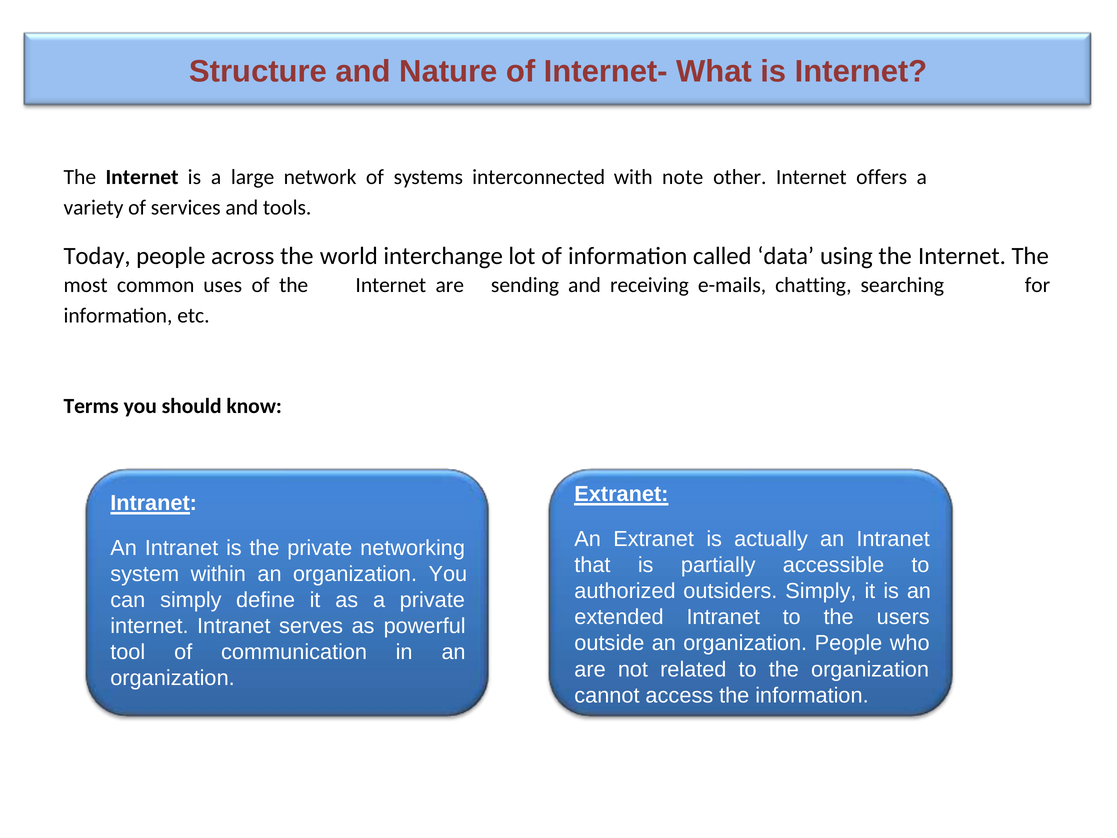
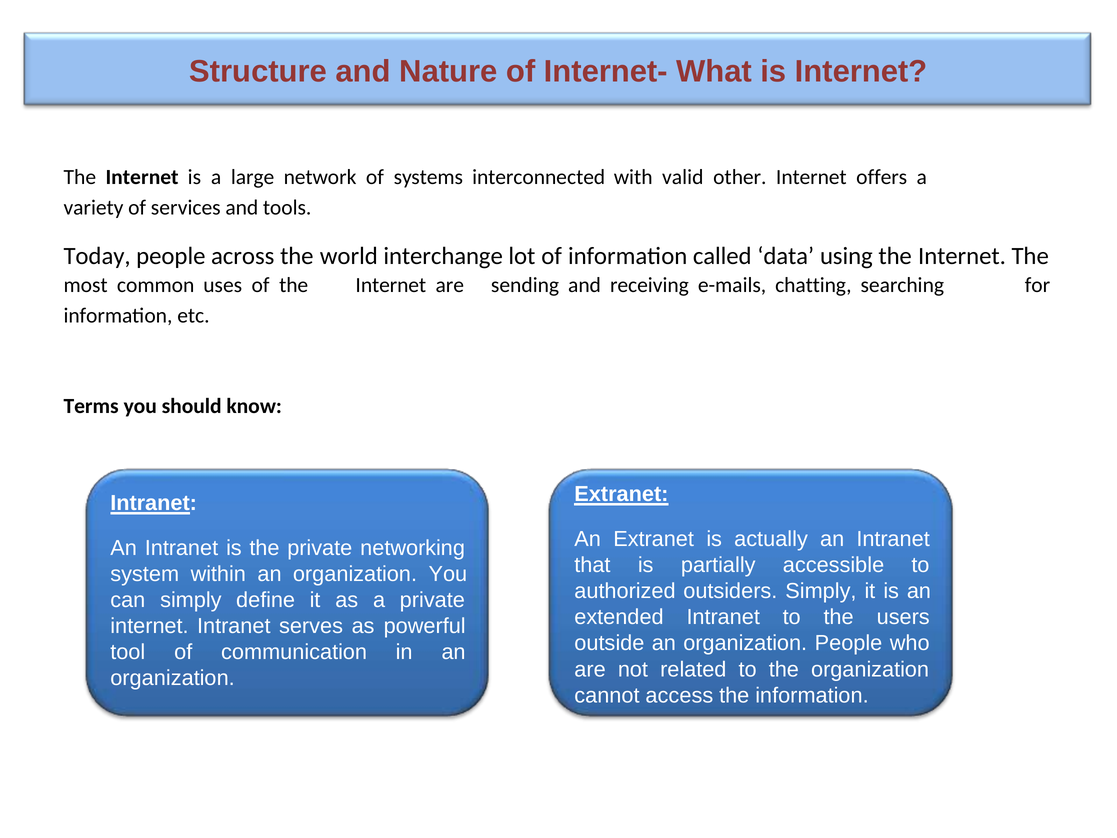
note: note -> valid (683, 177)
